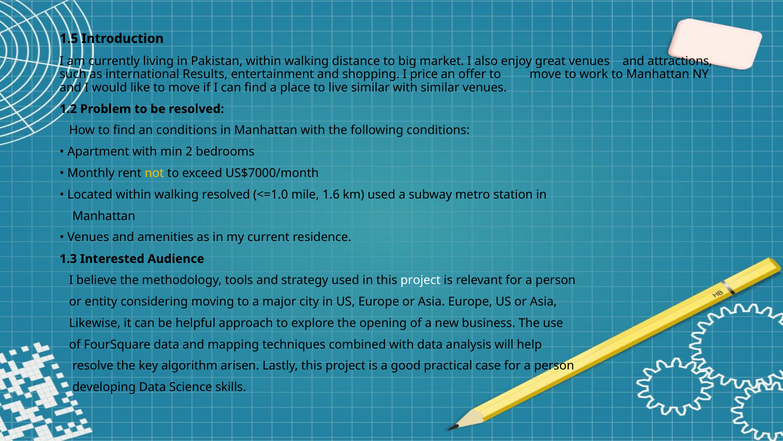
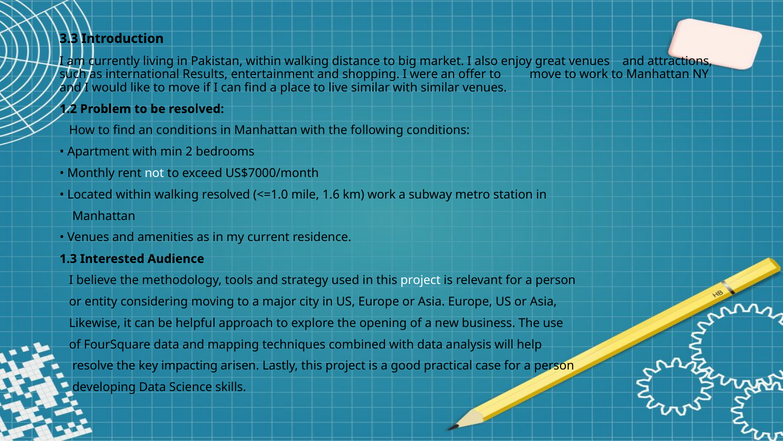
1.5: 1.5 -> 3.3 (69, 39)
price: price -> were (424, 74)
not colour: yellow -> white (154, 173)
km used: used -> work (382, 194)
algorithm: algorithm -> impacting (189, 365)
